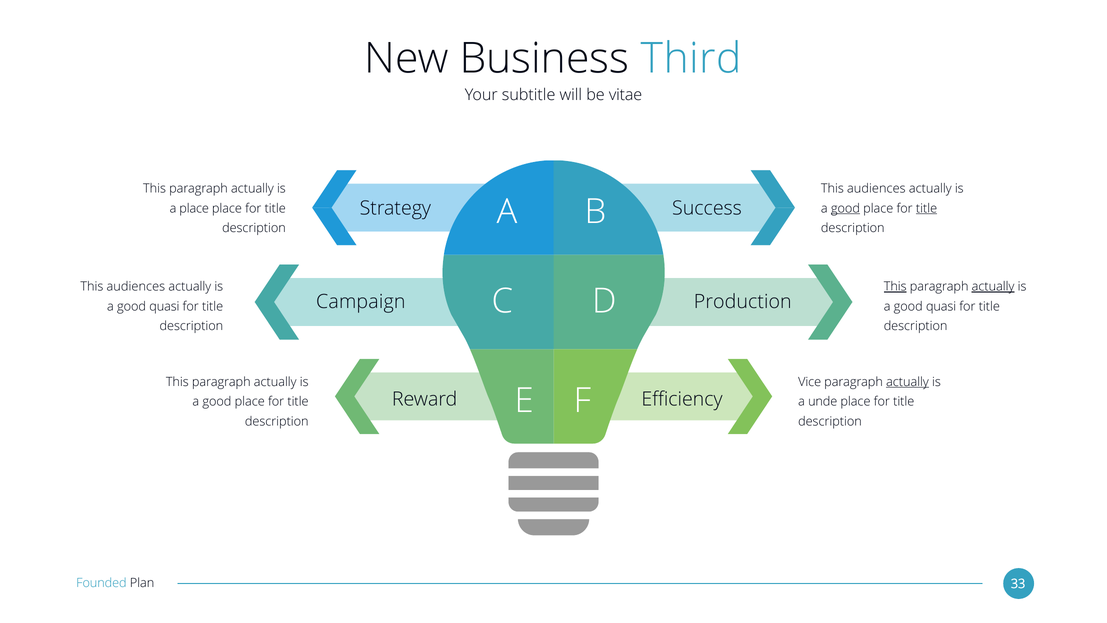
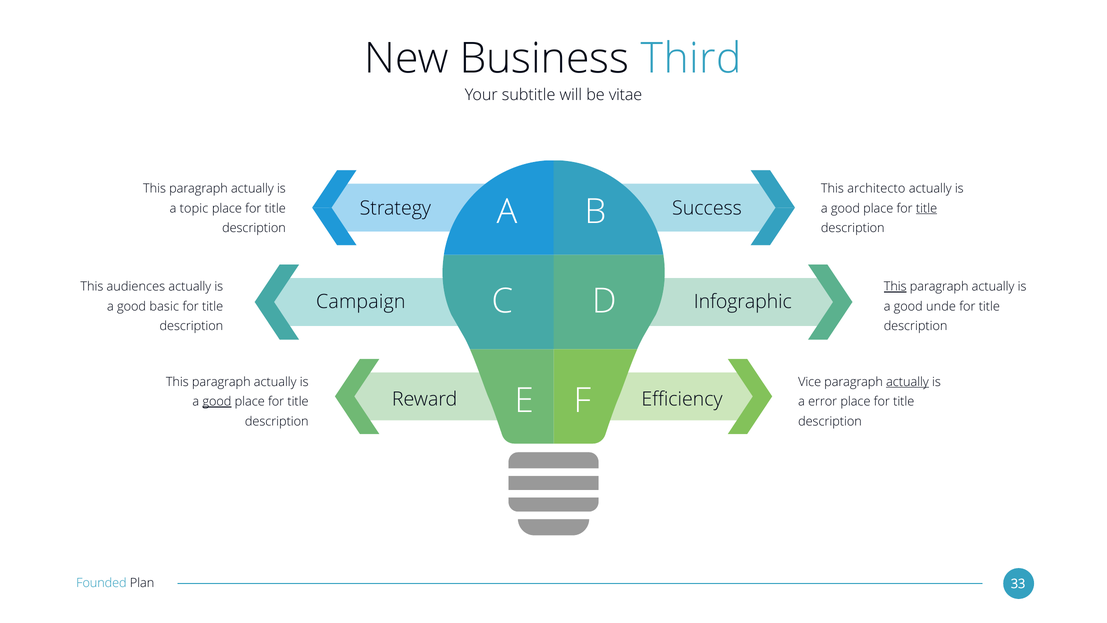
audiences: audiences -> architecto (876, 188)
a place: place -> topic (194, 208)
good underline: present -> none (845, 208)
actually underline: present -> none (993, 286)
Production: Production -> Infographic (743, 302)
quasi: quasi -> basic (164, 306)
quasi: quasi -> unde (941, 306)
good underline: none -> present (217, 401)
unde: unde -> error (823, 401)
